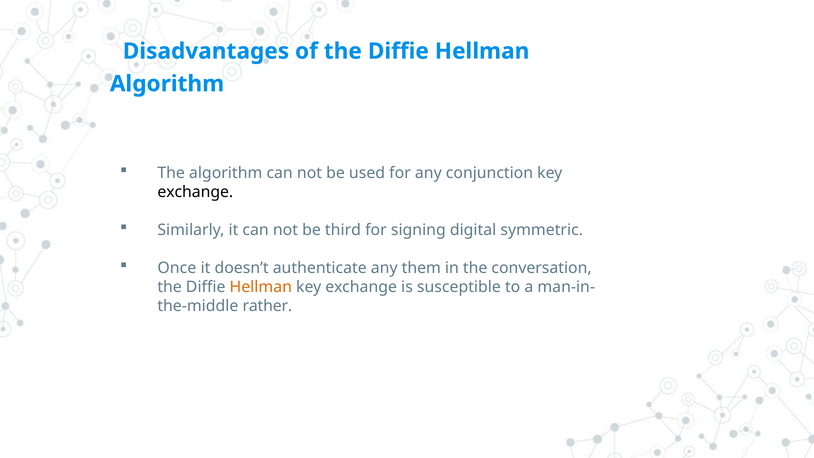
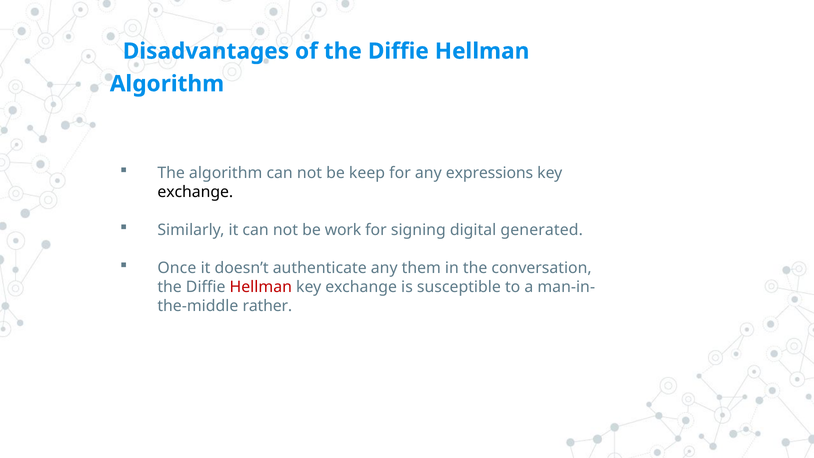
used: used -> keep (367, 173)
conjunction: conjunction -> expressions (490, 173)
third: third -> work (343, 230)
symmetric: symmetric -> generated (542, 230)
Hellman colour: orange -> red (261, 287)
